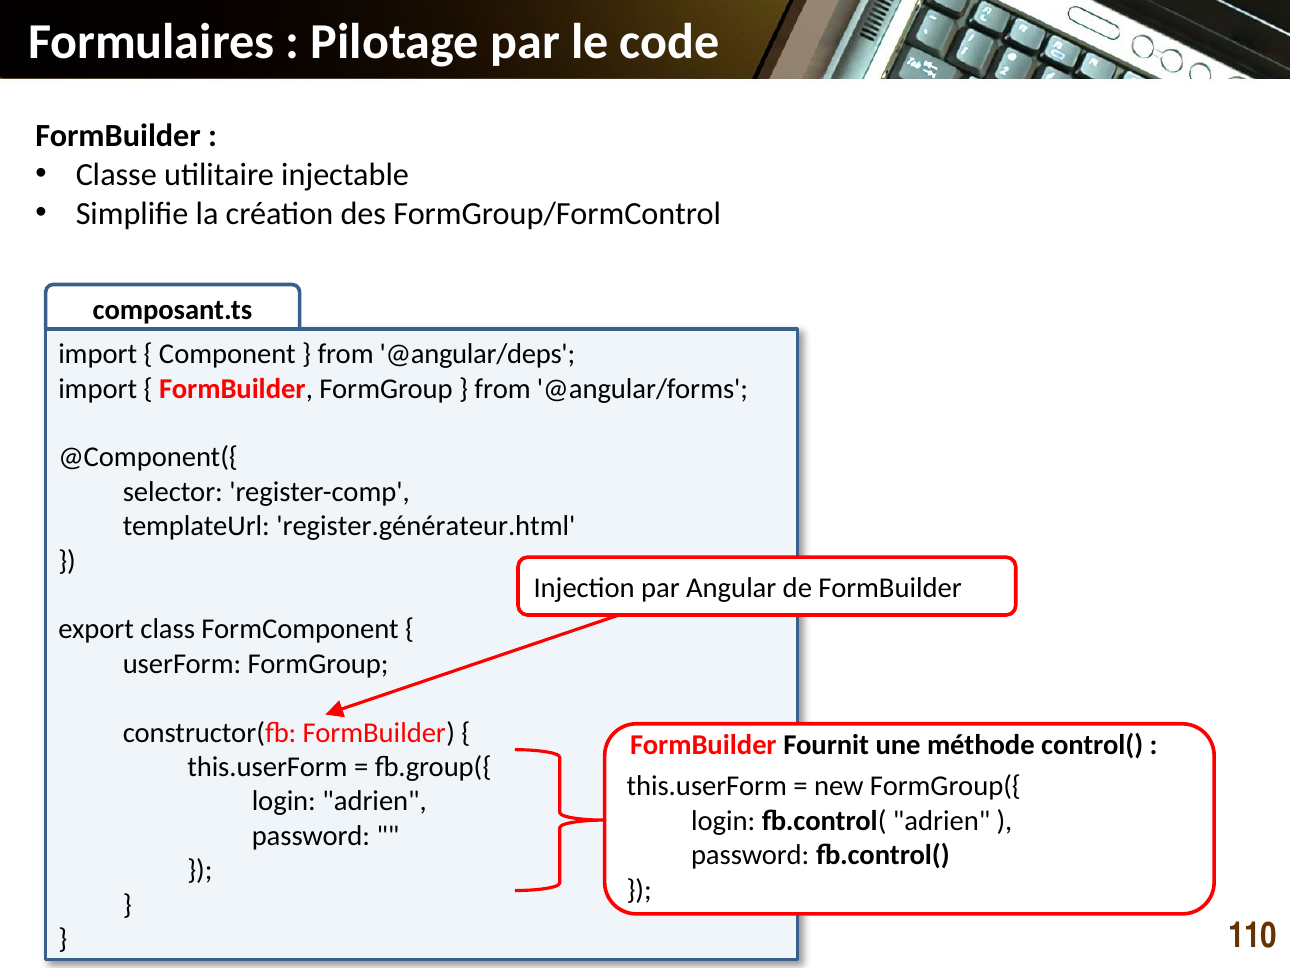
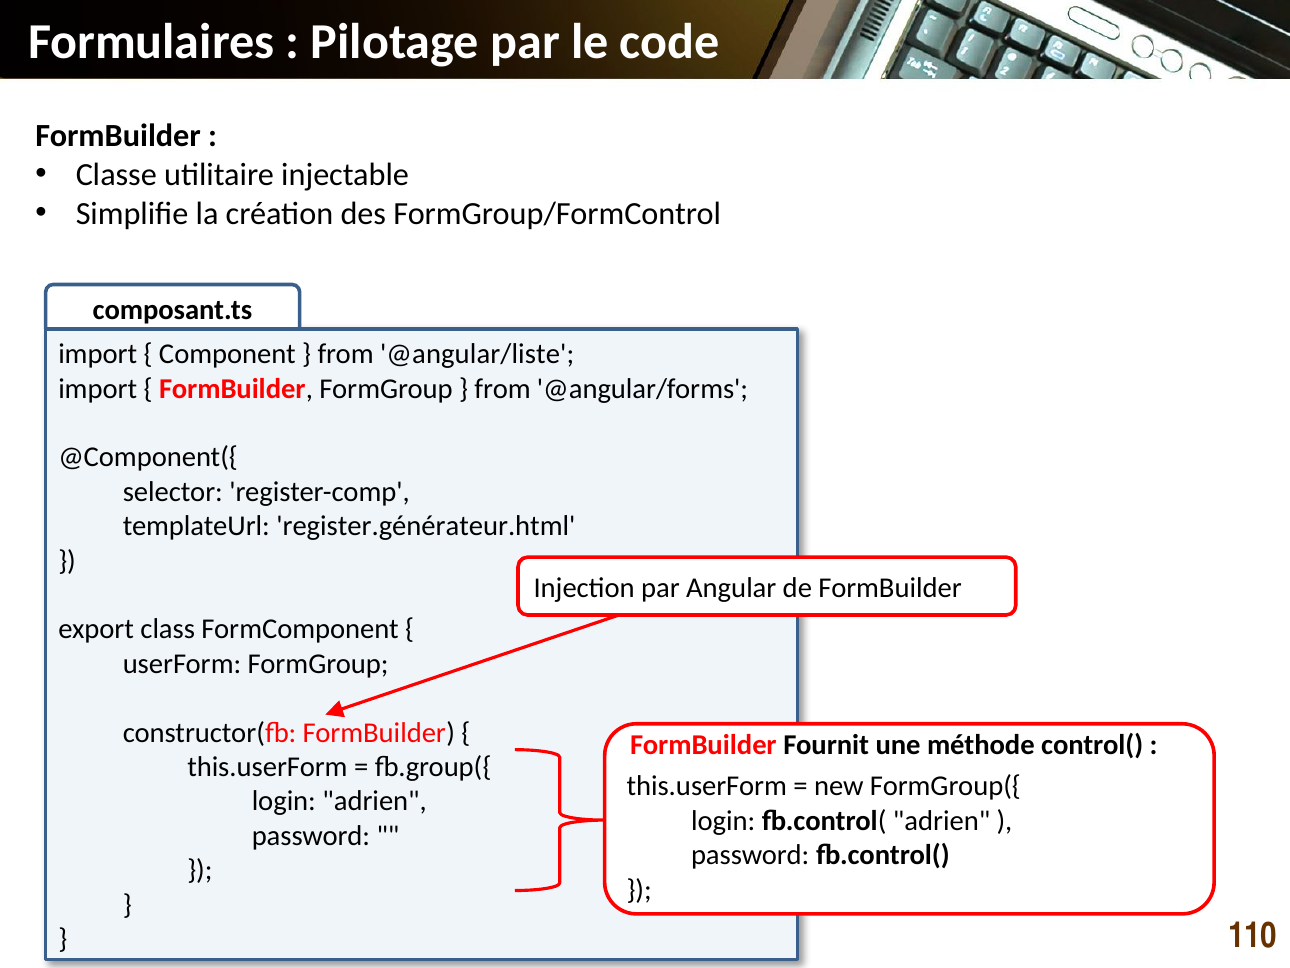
@angular/deps: @angular/deps -> @angular/liste (477, 354)
